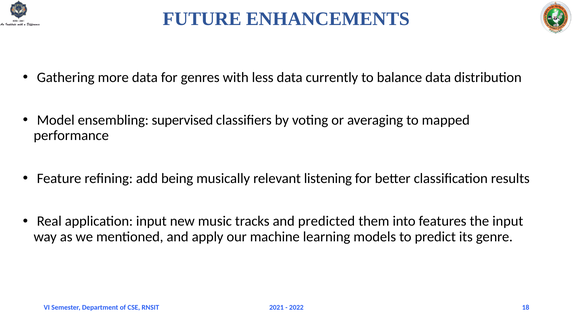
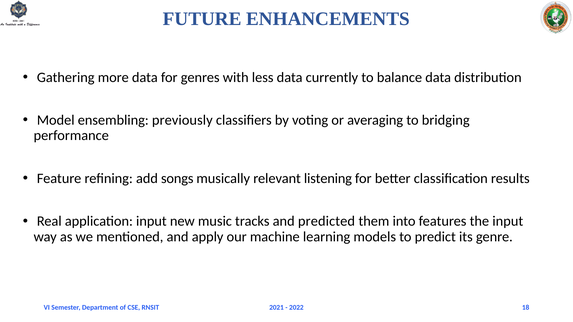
supervised: supervised -> previously (182, 120)
mapped: mapped -> bridging (446, 120)
being: being -> songs (177, 179)
